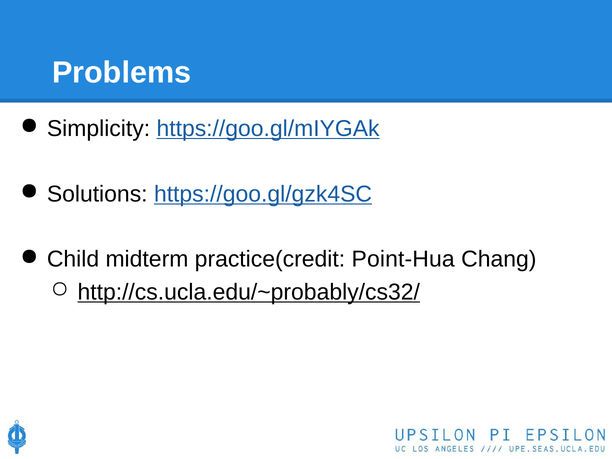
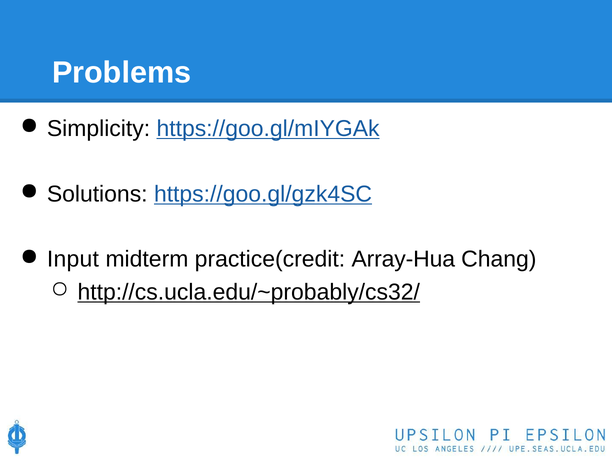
Child: Child -> Input (73, 259)
Point-Hua: Point-Hua -> Array-Hua (403, 259)
